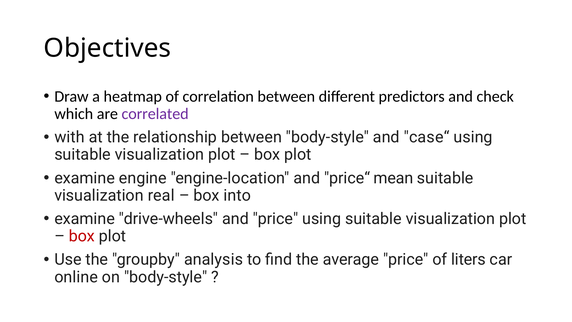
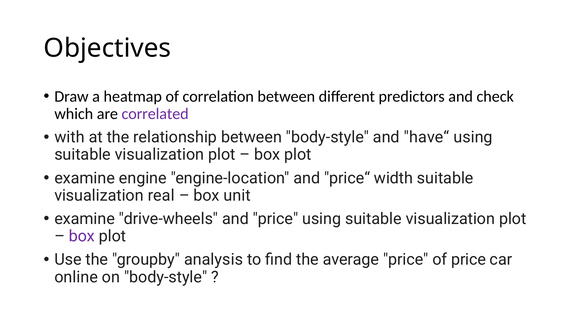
case“: case“ -> have“ (427, 137)
mean: mean -> width (393, 178)
into: into -> unit (237, 195)
box colour: red -> purple (82, 236)
of liters: liters -> price (469, 259)
